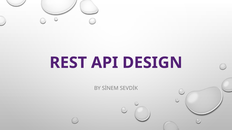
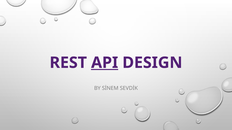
API underline: none -> present (105, 63)
